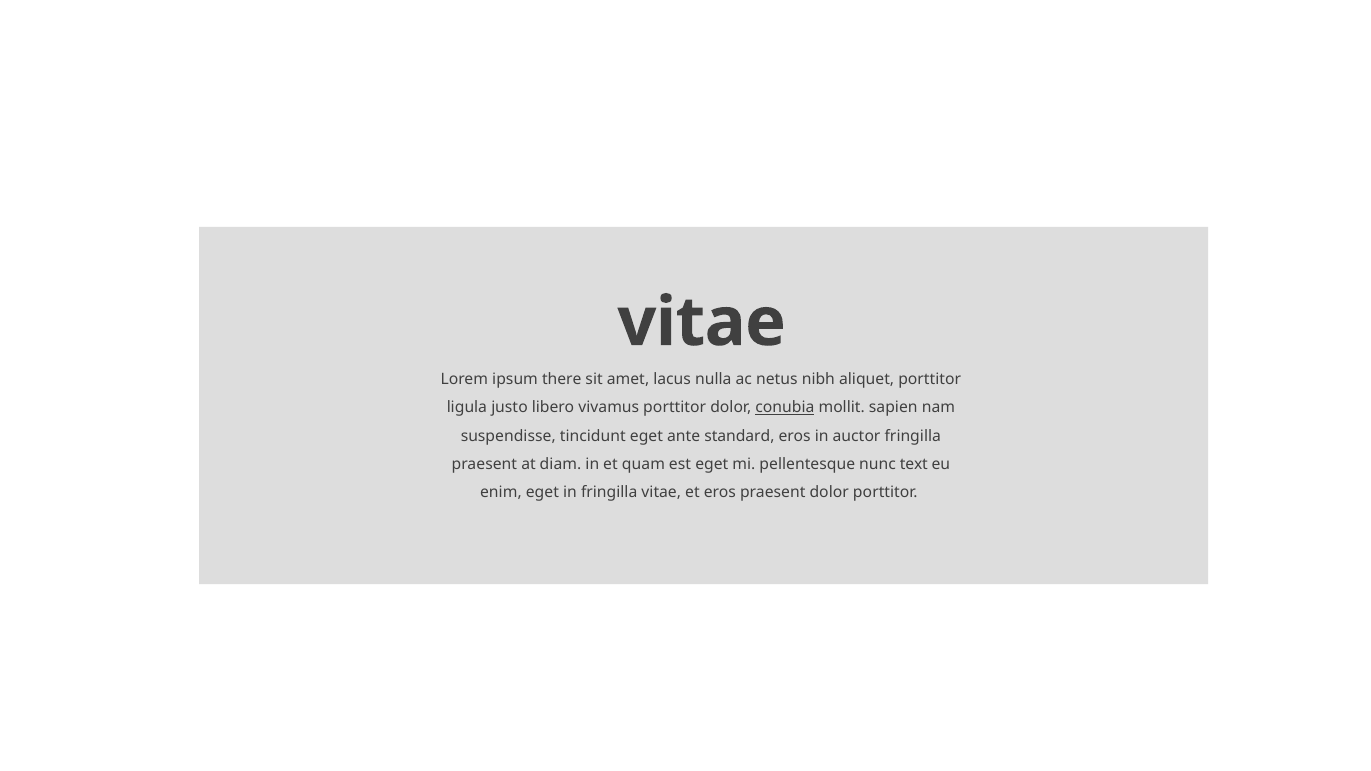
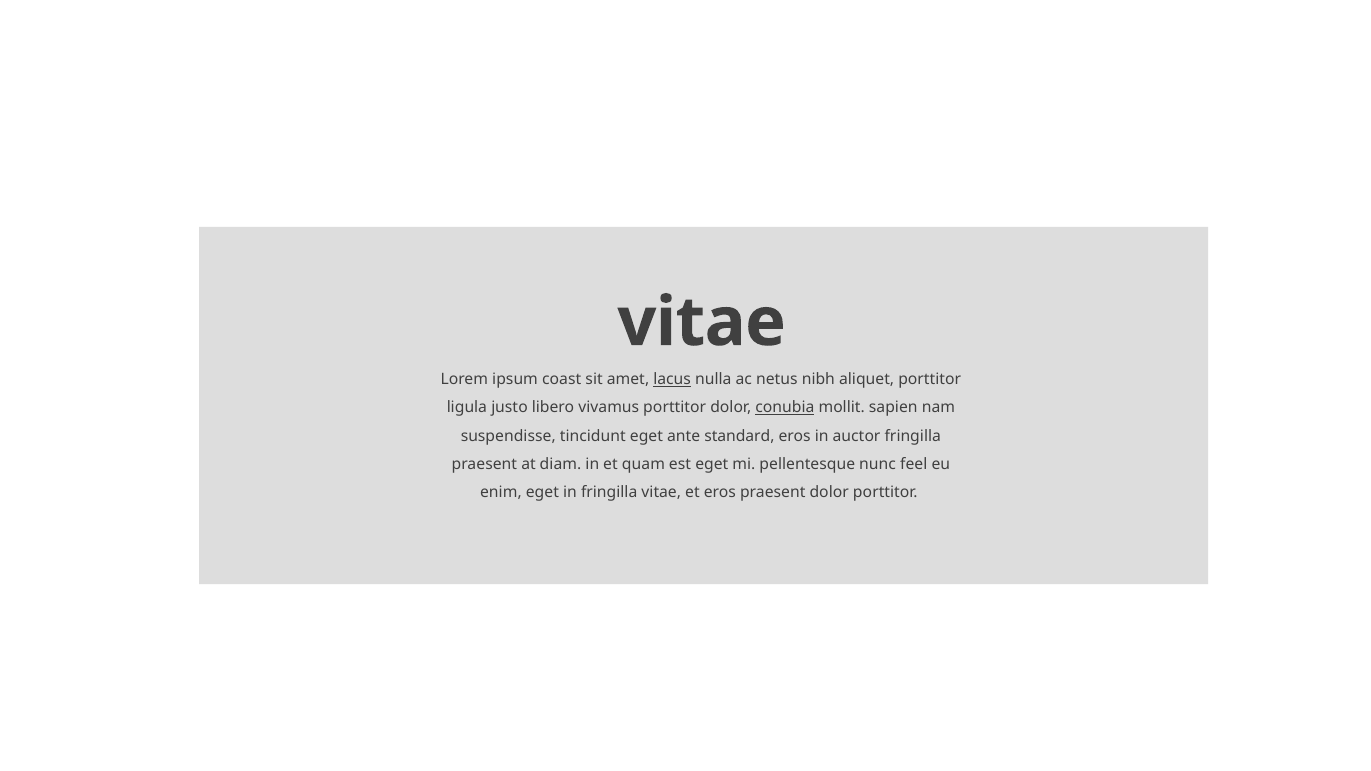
there: there -> coast (562, 379)
lacus underline: none -> present (672, 379)
text: text -> feel (914, 464)
